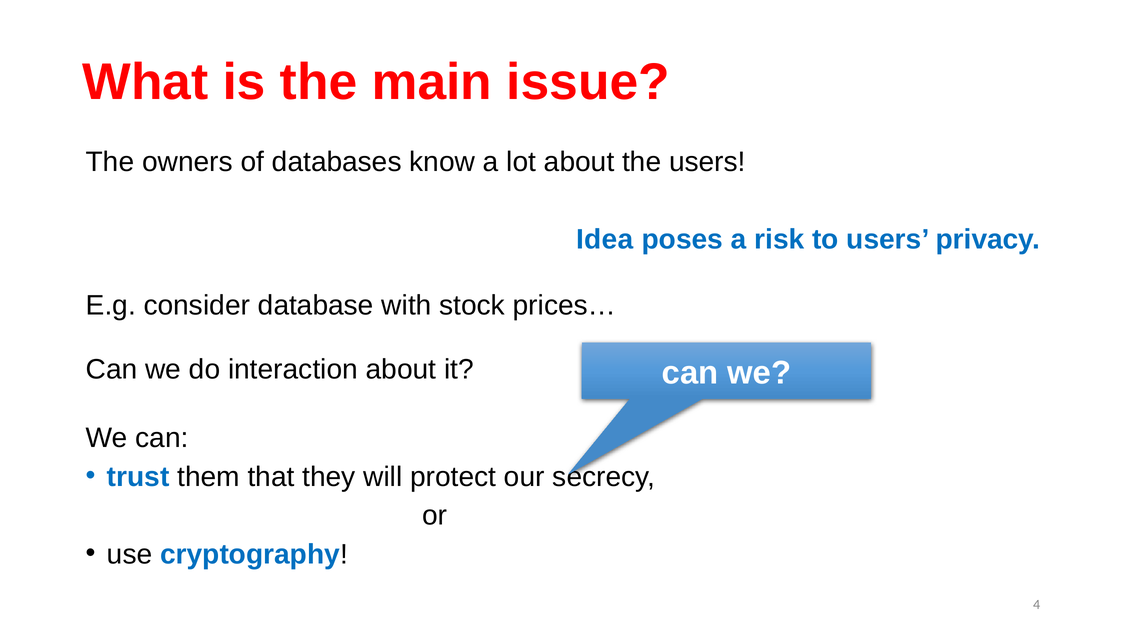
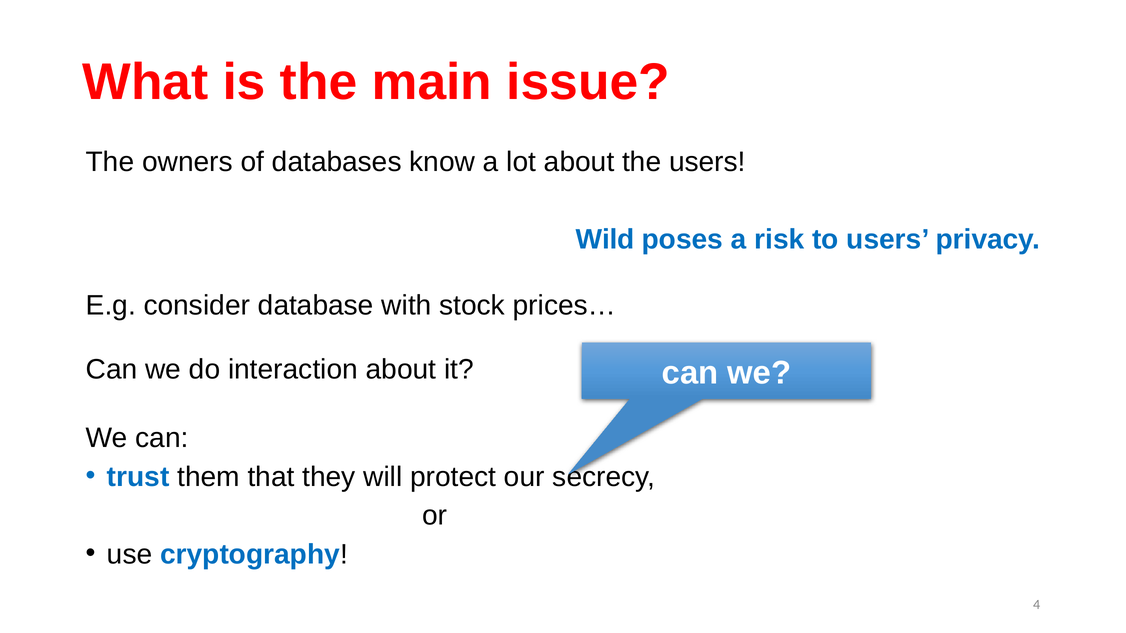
Idea: Idea -> Wild (605, 240)
